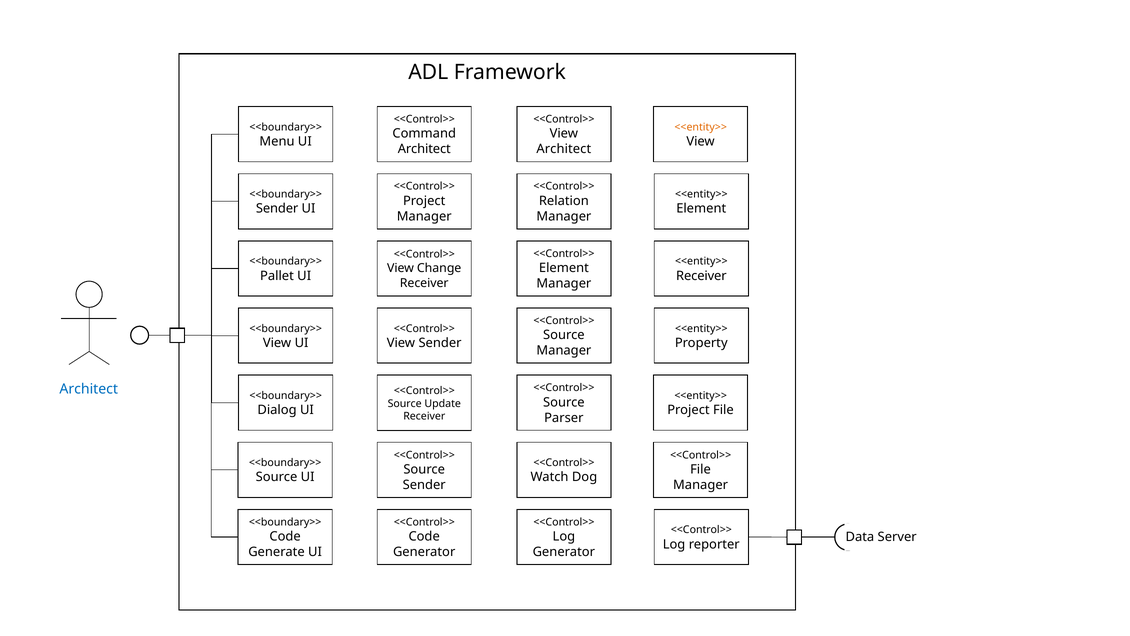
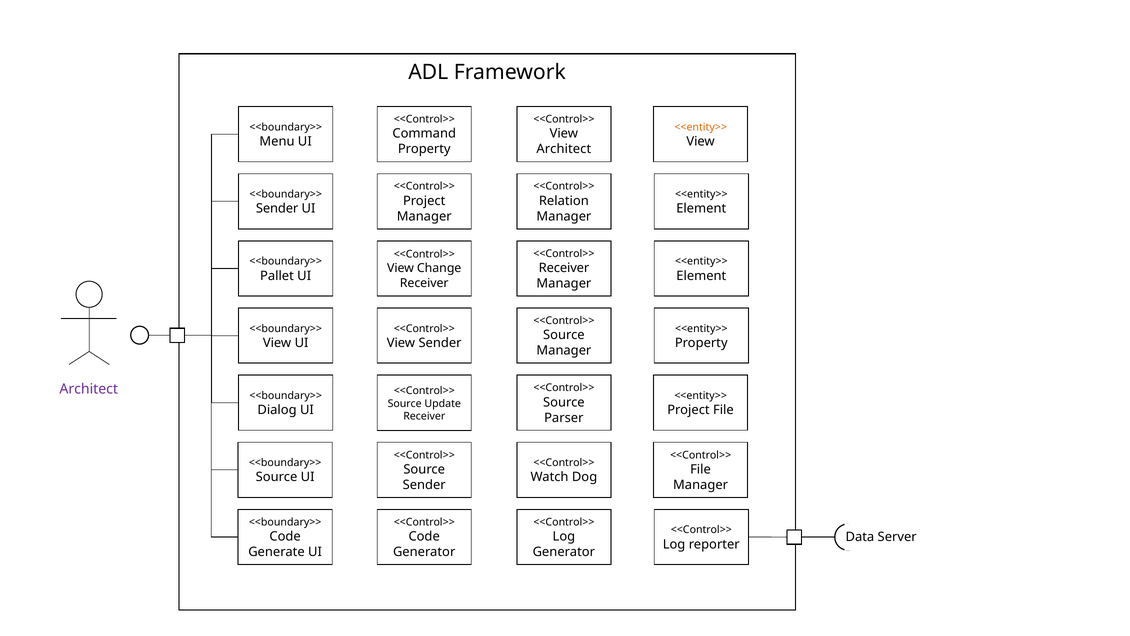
Architect: Architect -> Property (424, 149)
Element: Element -> Receiver (564, 268)
Receiver: Receiver -> Element (701, 276)
Architect colour: blue -> purple (89, 389)
